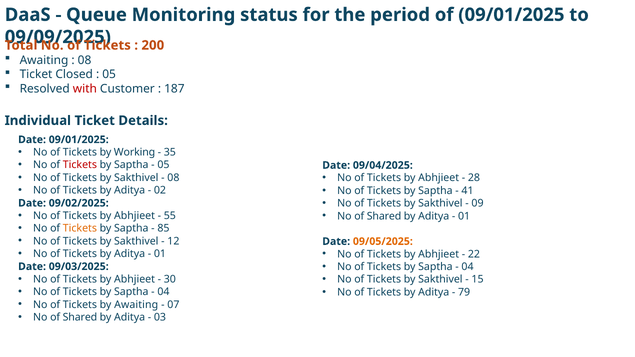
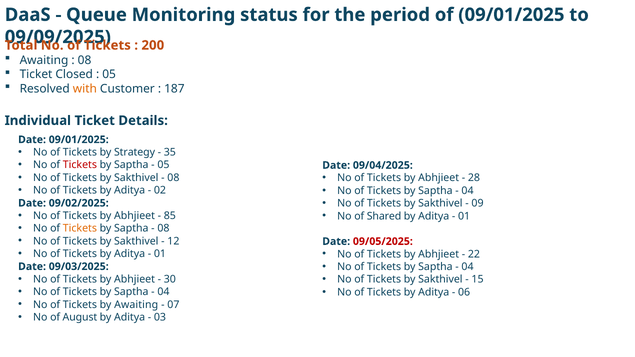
with colour: red -> orange (85, 89)
Working: Working -> Strategy (135, 152)
41: 41 -> 04 (468, 191)
55: 55 -> 85 (170, 216)
85: 85 -> 08 (163, 229)
09/05/2025 colour: orange -> red (383, 242)
79: 79 -> 06 (464, 292)
Shared: Shared -> August (80, 317)
